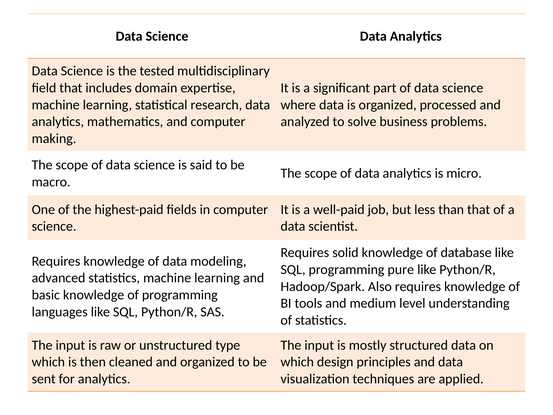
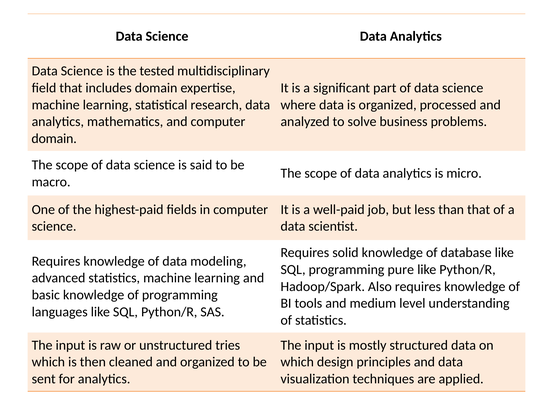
making: making -> domain (54, 138)
type: type -> tries (228, 345)
